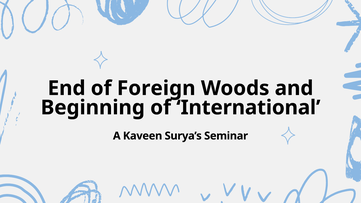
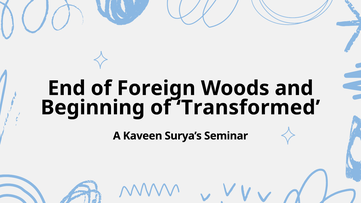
International: International -> Transformed (248, 108)
